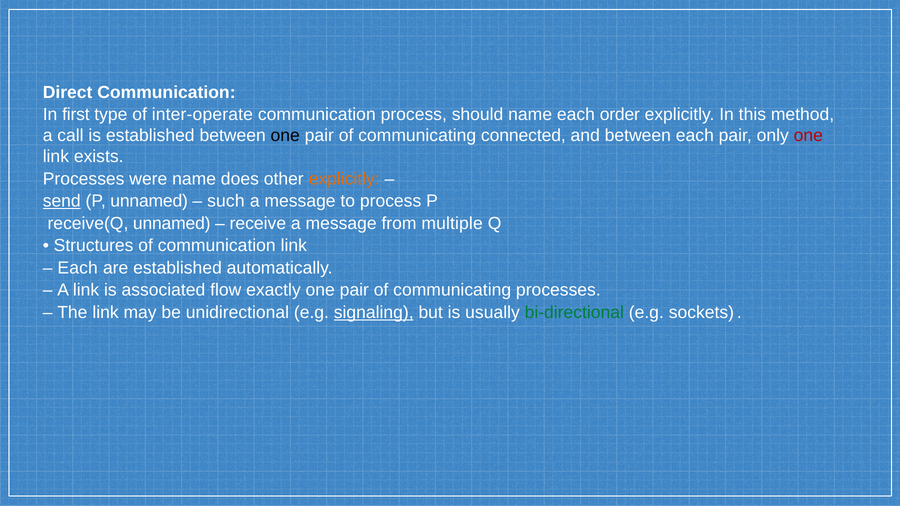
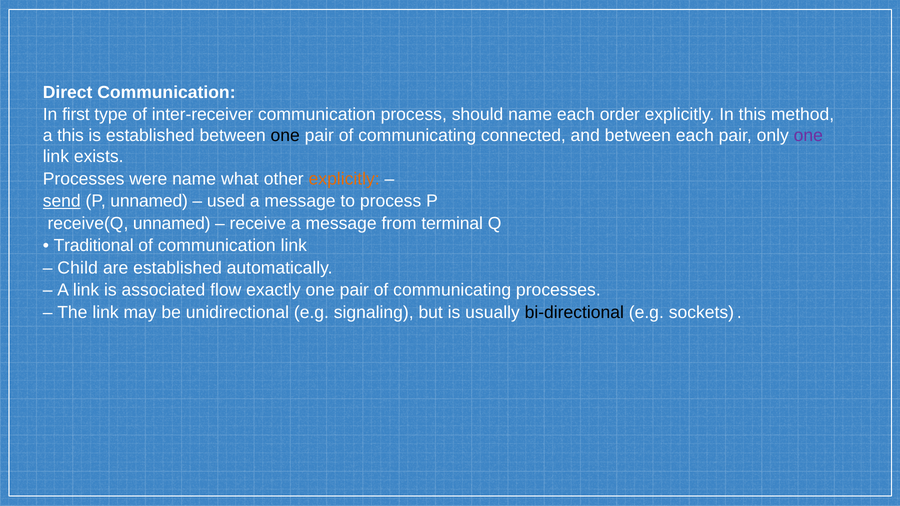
inter-operate: inter-operate -> inter-receiver (202, 115)
a call: call -> this (71, 136)
one colour: red -> purple (808, 136)
does: does -> what (240, 179)
such: such -> used (226, 201)
multiple: multiple -> terminal (452, 223)
Structures: Structures -> Traditional (94, 246)
Each: Each -> Child (78, 268)
signaling underline: present -> none (374, 312)
bi-directional colour: green -> black (574, 312)
